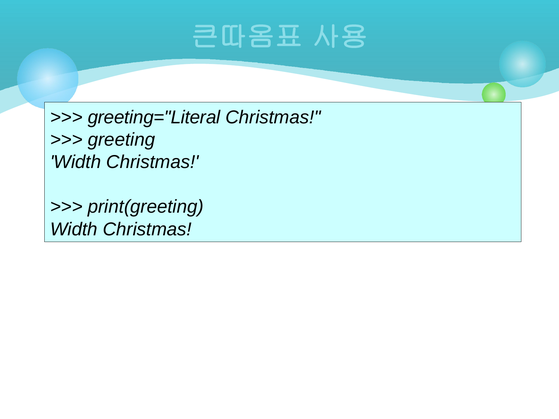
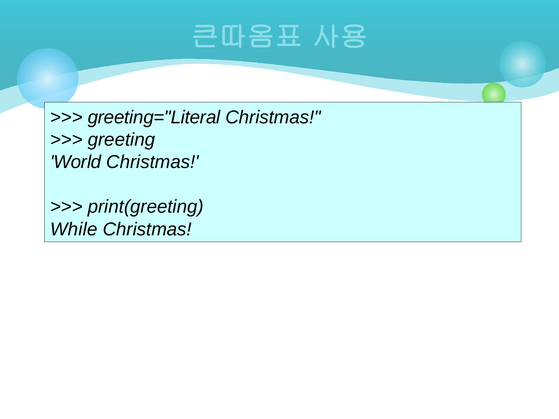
Width: Width -> World (76, 162)
Width: Width -> While (74, 229)
